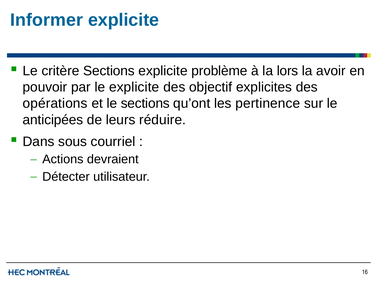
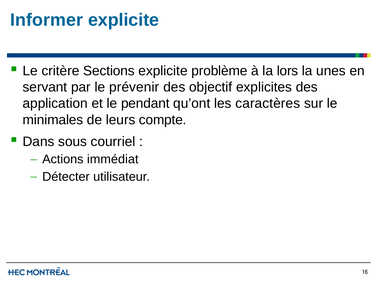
avoir: avoir -> unes (331, 71)
pouvoir: pouvoir -> servant (45, 87)
le explicite: explicite -> prévenir (134, 87)
opérations: opérations -> application (55, 103)
le sections: sections -> pendant (145, 103)
pertinence: pertinence -> caractères (268, 103)
anticipées: anticipées -> minimales (53, 120)
réduire: réduire -> compte (163, 120)
devraient: devraient -> immédiat (113, 159)
